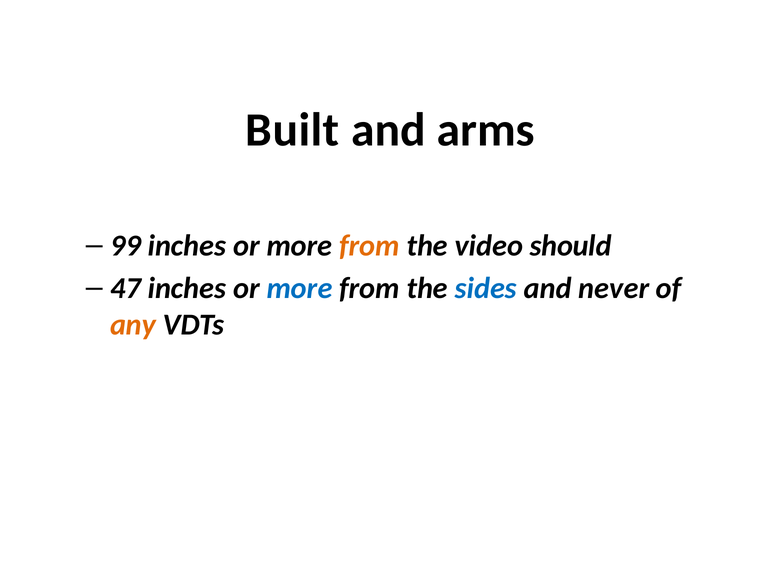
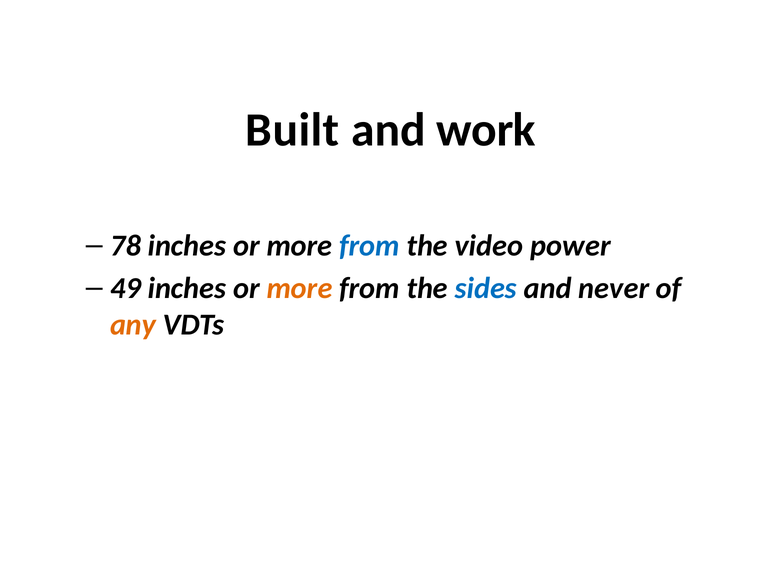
arms: arms -> work (486, 130)
99: 99 -> 78 (126, 246)
from colour: orange -> blue (369, 246)
should: should -> power (570, 246)
47: 47 -> 49 (126, 288)
more colour: blue -> orange (299, 288)
